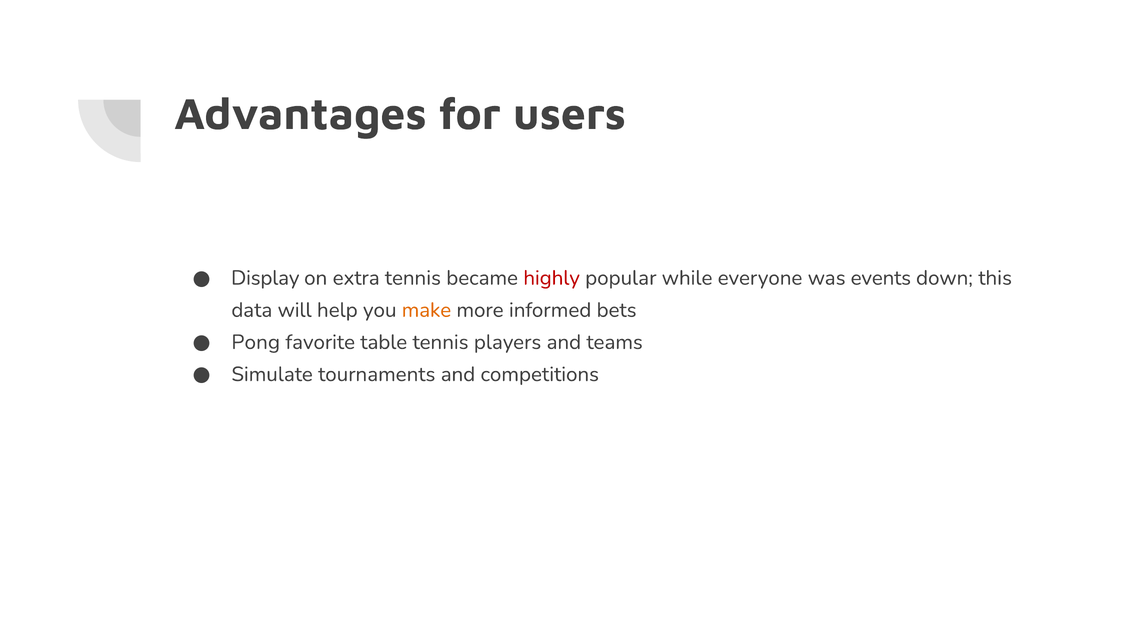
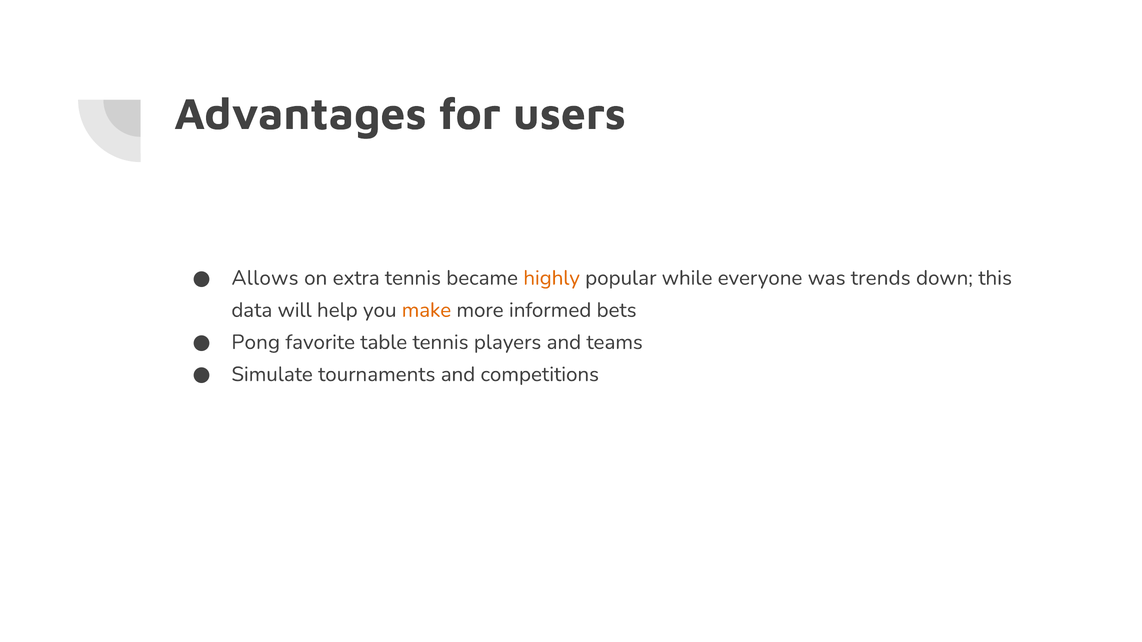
Display: Display -> Allows (265, 278)
highly colour: red -> orange (552, 278)
events: events -> trends (881, 278)
